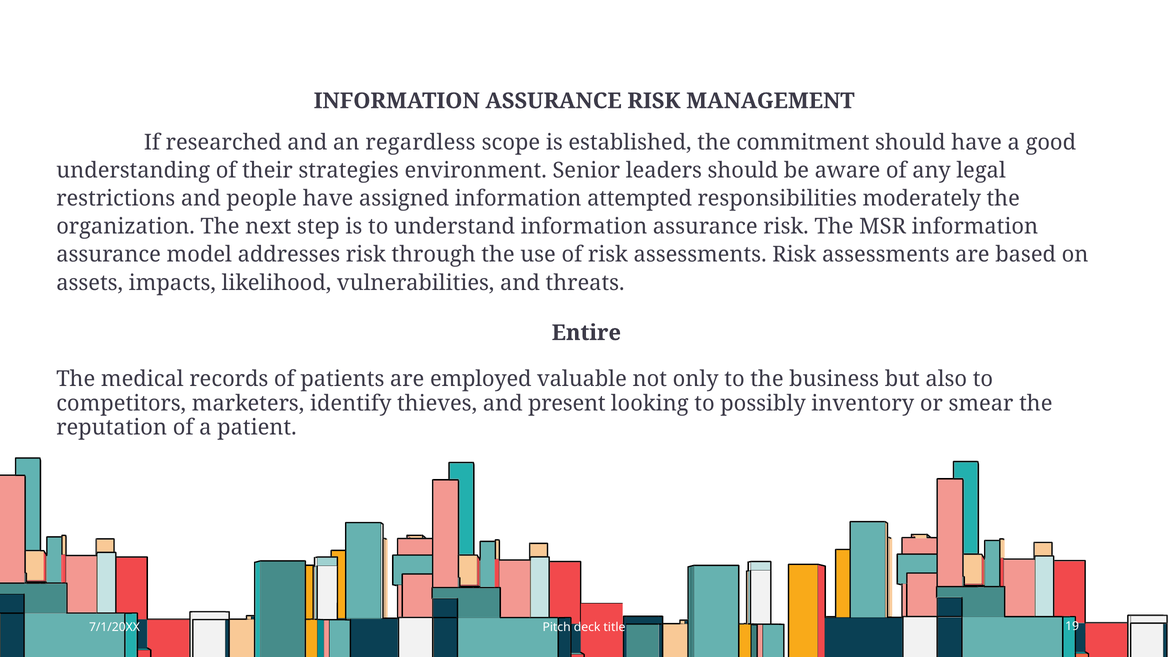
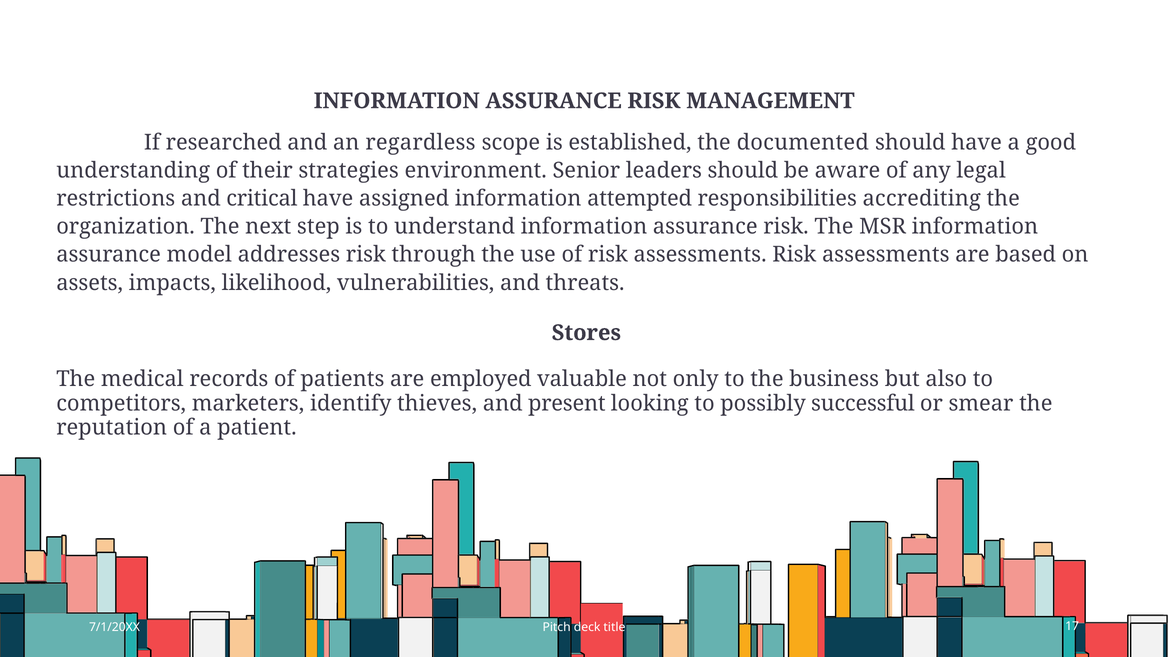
commitment: commitment -> documented (803, 142)
people: people -> critical (262, 198)
moderately: moderately -> accrediting (922, 198)
Entire: Entire -> Stores (586, 333)
inventory: inventory -> successful (863, 403)
19: 19 -> 17 (1072, 626)
